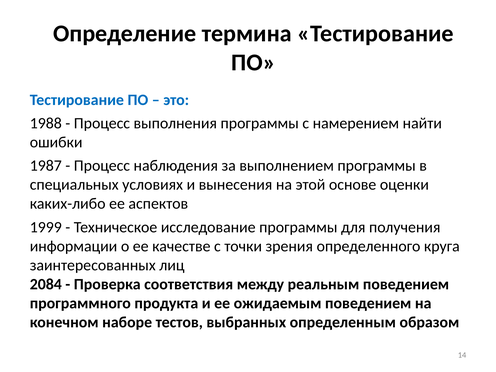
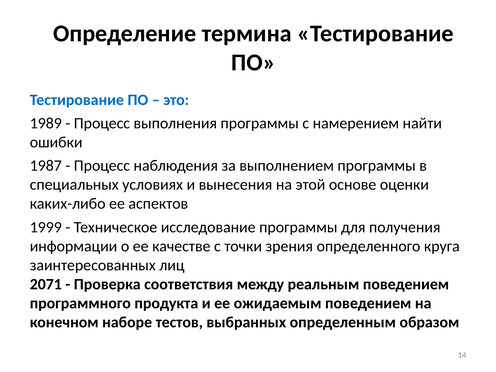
1988: 1988 -> 1989 (46, 123)
2084: 2084 -> 2071 (46, 284)
